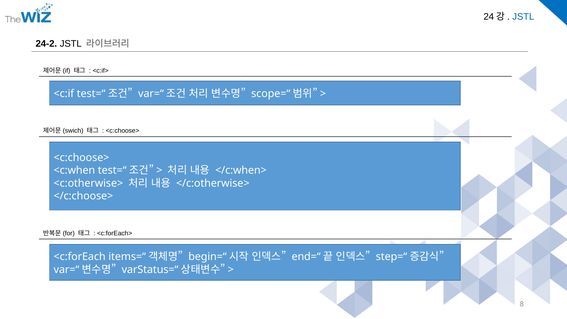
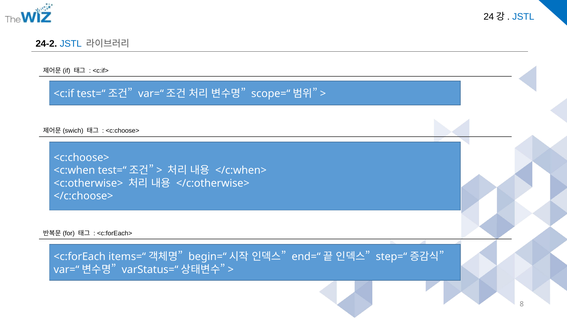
JSTL colour: black -> blue (71, 44)
